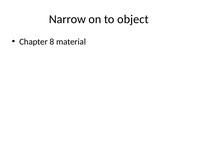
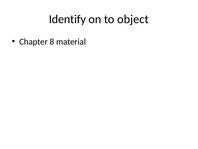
Narrow: Narrow -> Identify (67, 19)
